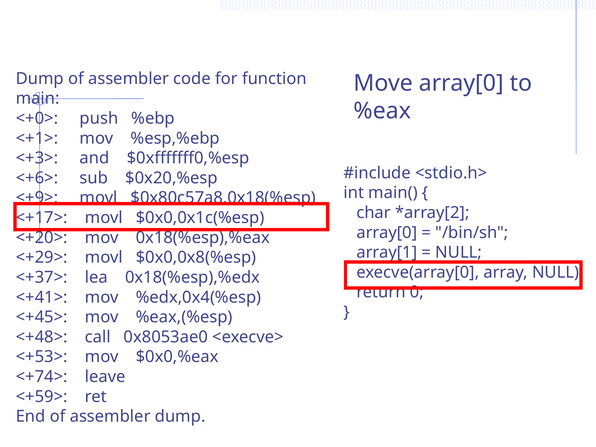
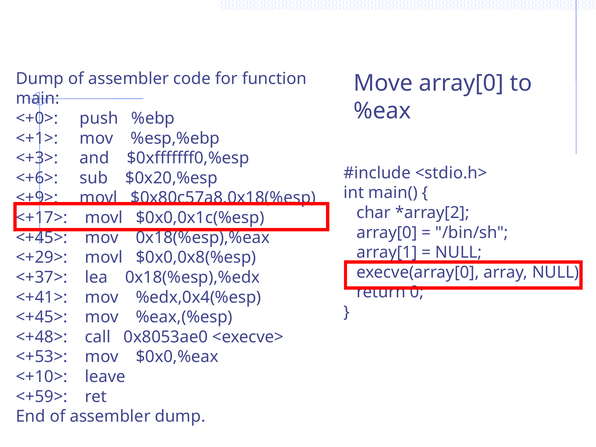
<+20>: <+20> -> <+45> (42, 238)
<+74>: <+74> -> <+10> (42, 377)
